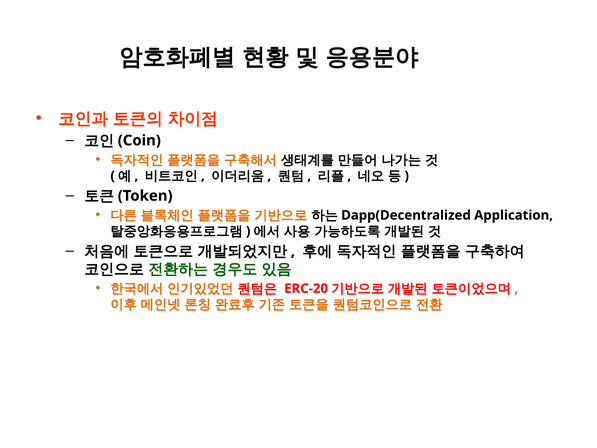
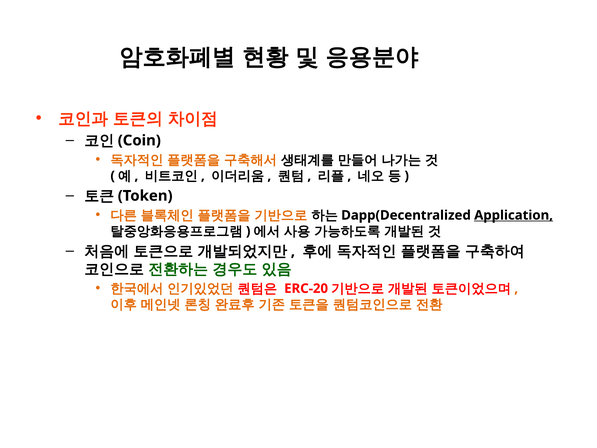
Application underline: none -> present (514, 215)
